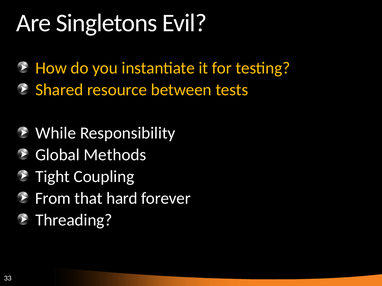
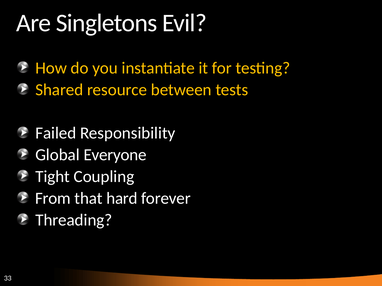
While: While -> Failed (56, 133)
Methods: Methods -> Everyone (115, 155)
